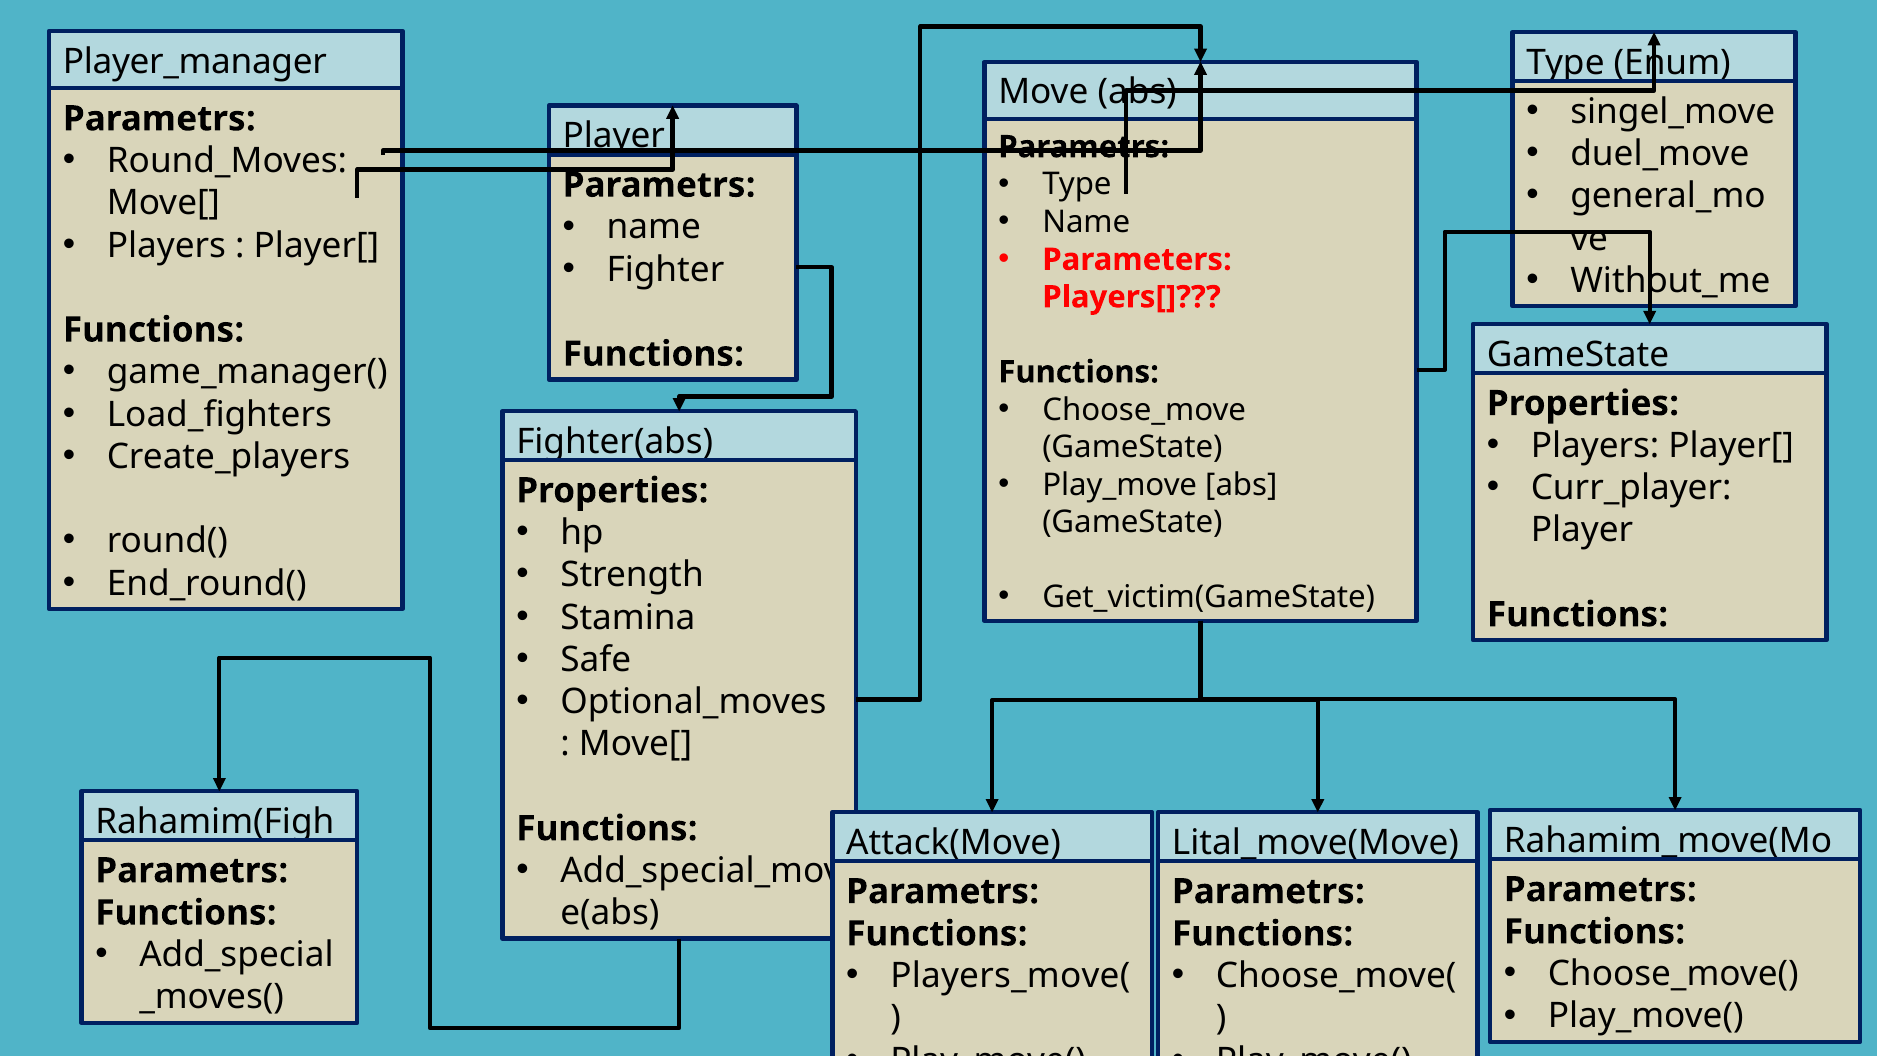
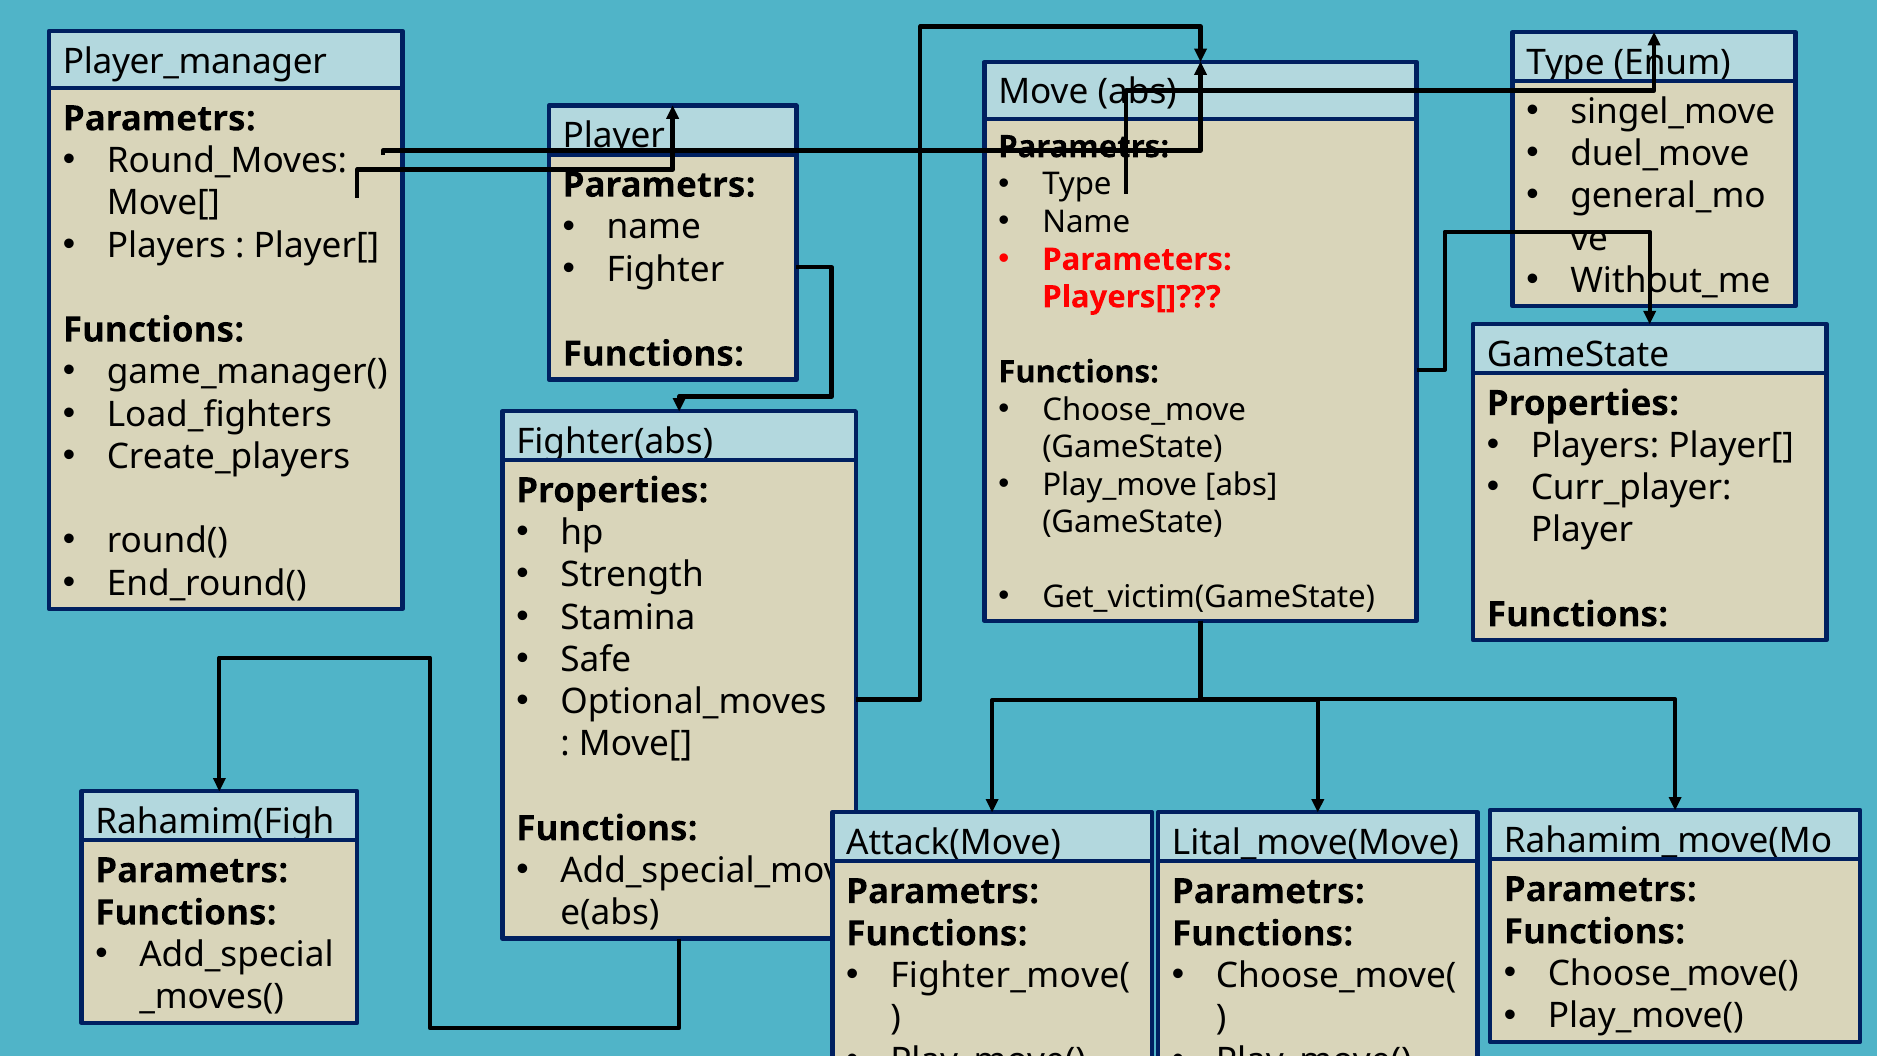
Players_move(: Players_move( -> Fighter_move( (1010, 976)
